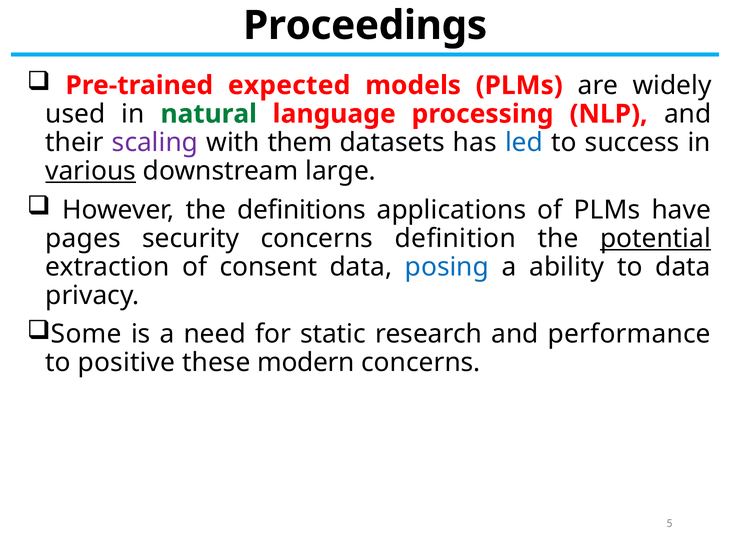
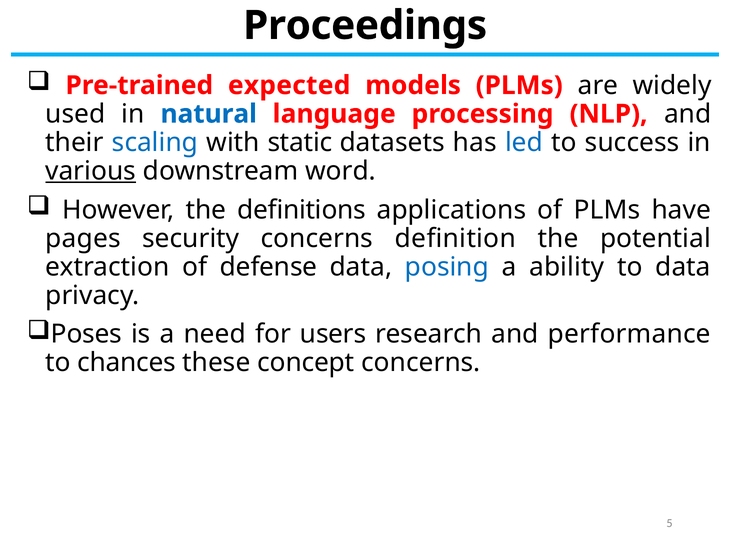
natural colour: green -> blue (209, 114)
scaling colour: purple -> blue (155, 142)
them: them -> static (300, 142)
large: large -> word (341, 171)
potential underline: present -> none (655, 238)
consent: consent -> defense (269, 267)
Some: Some -> Poses (86, 334)
static: static -> users (333, 334)
positive: positive -> chances (127, 362)
modern: modern -> concept (306, 362)
